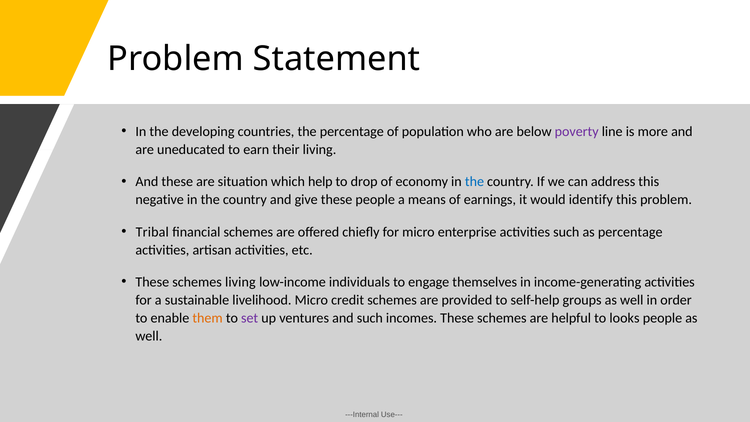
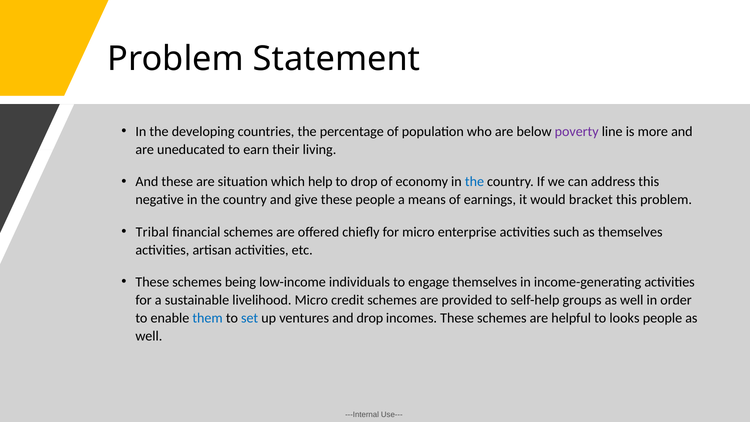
identify: identify -> bracket (591, 200)
as percentage: percentage -> themselves (630, 232)
schemes living: living -> being (241, 282)
them colour: orange -> blue (208, 318)
set colour: purple -> blue (250, 318)
and such: such -> drop (370, 318)
